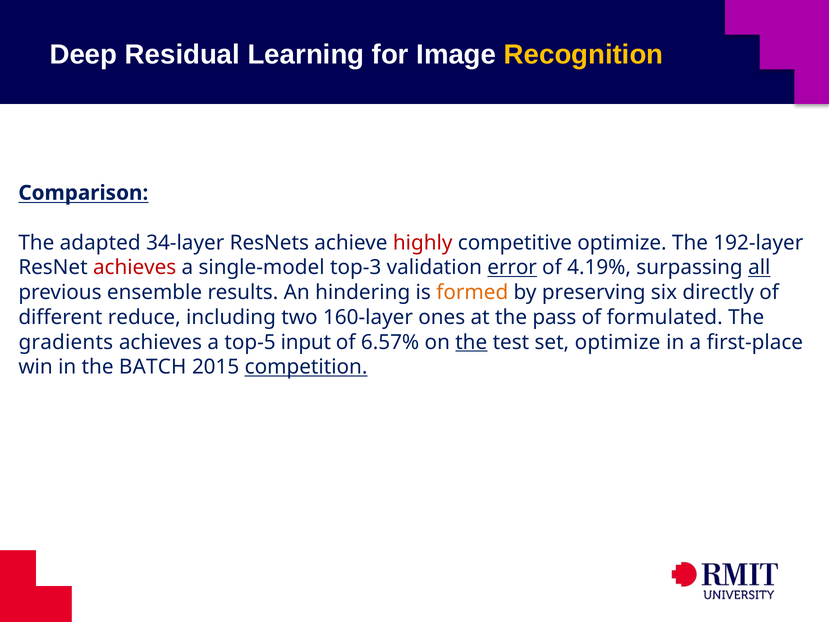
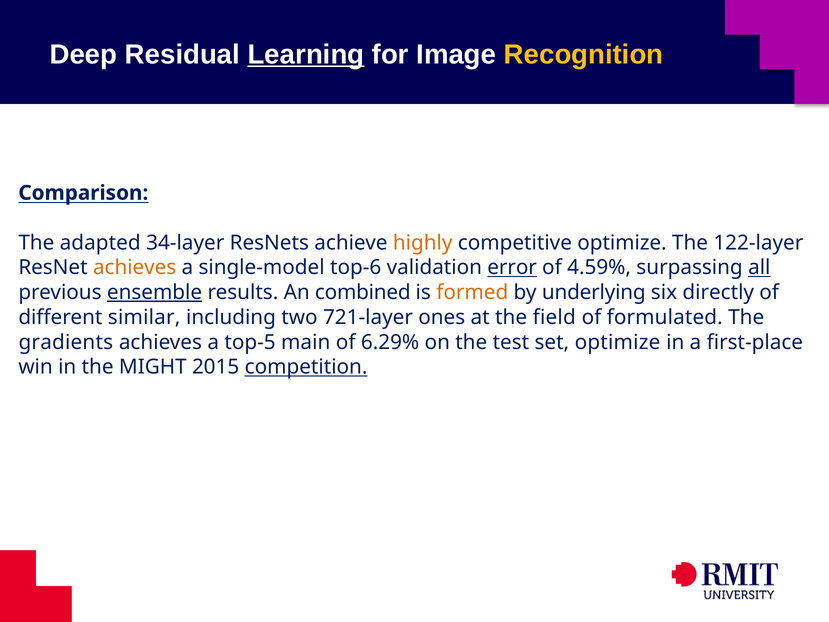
Learning underline: none -> present (306, 54)
highly colour: red -> orange (423, 243)
192-layer: 192-layer -> 122-layer (758, 243)
achieves colour: red -> orange (135, 267)
top-3: top-3 -> top-6 (356, 267)
4.19%: 4.19% -> 4.59% (599, 267)
ensemble underline: none -> present (155, 292)
hindering: hindering -> combined (363, 292)
preserving: preserving -> underlying (594, 292)
reduce: reduce -> similar (144, 317)
160-layer: 160-layer -> 721-layer (368, 317)
pass: pass -> field (554, 317)
input: input -> main (306, 342)
6.57%: 6.57% -> 6.29% (390, 342)
the underline: present -> none (471, 342)
BATCH: BATCH -> MIGHT (153, 367)
